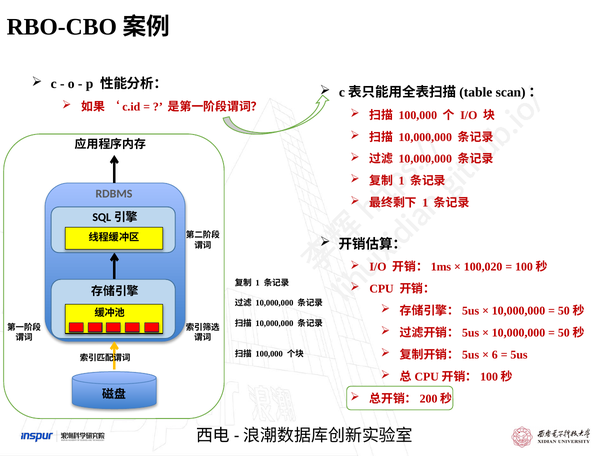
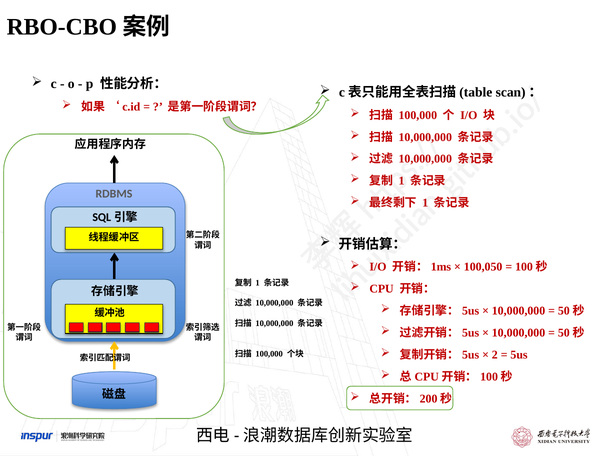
100,020: 100,020 -> 100,050 (483, 267)
6: 6 -> 2 (495, 355)
